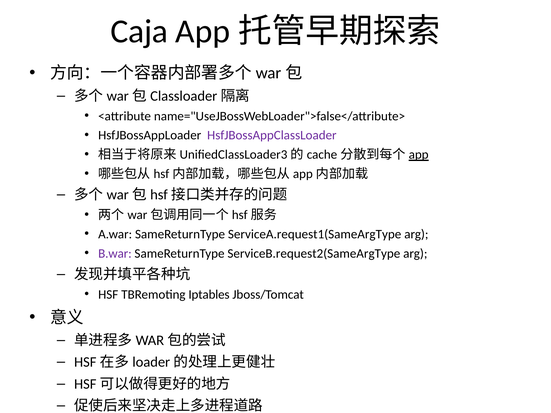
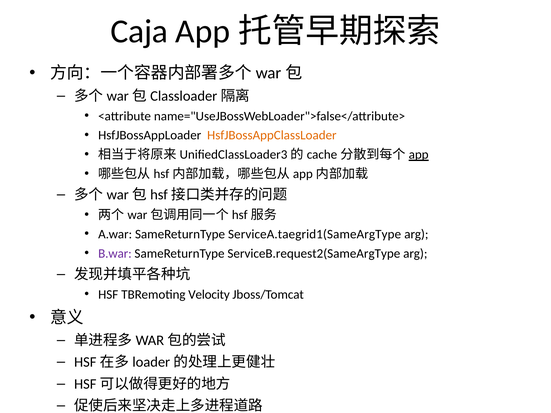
HsfJBossAppClassLoader colour: purple -> orange (272, 135)
ServiceA.request1(SameArgType: ServiceA.request1(SameArgType -> ServiceA.taegrid1(SameArgType (315, 234)
Iptables: Iptables -> Velocity (209, 295)
